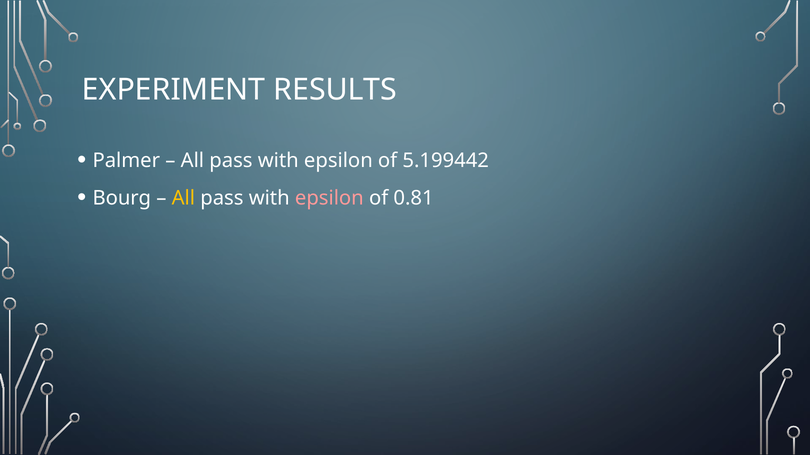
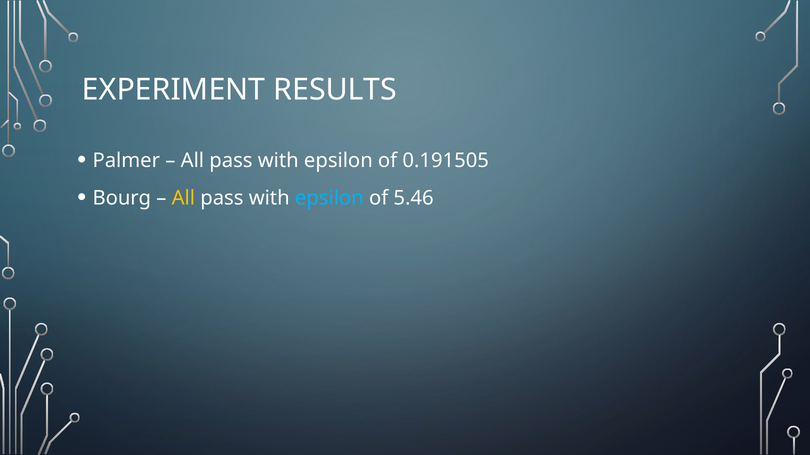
5.199442: 5.199442 -> 0.191505 (446, 161)
epsilon colour: pink -> light blue (329, 198)
0.81: 0.81 -> 5.46 (414, 198)
